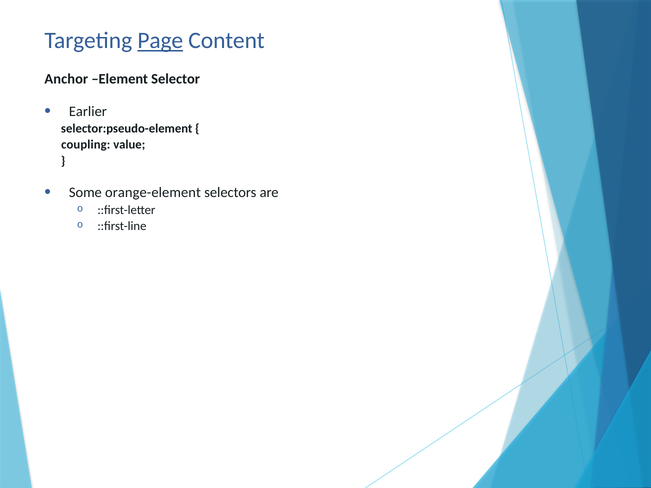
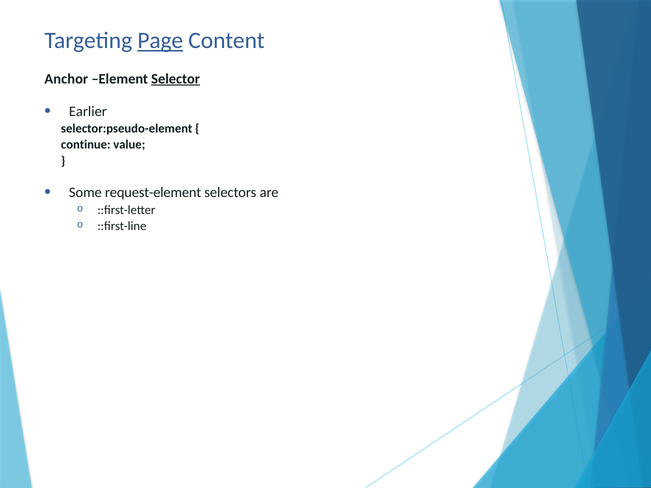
Selector underline: none -> present (176, 79)
coupling: coupling -> continue (86, 145)
orange-element: orange-element -> request-element (153, 193)
